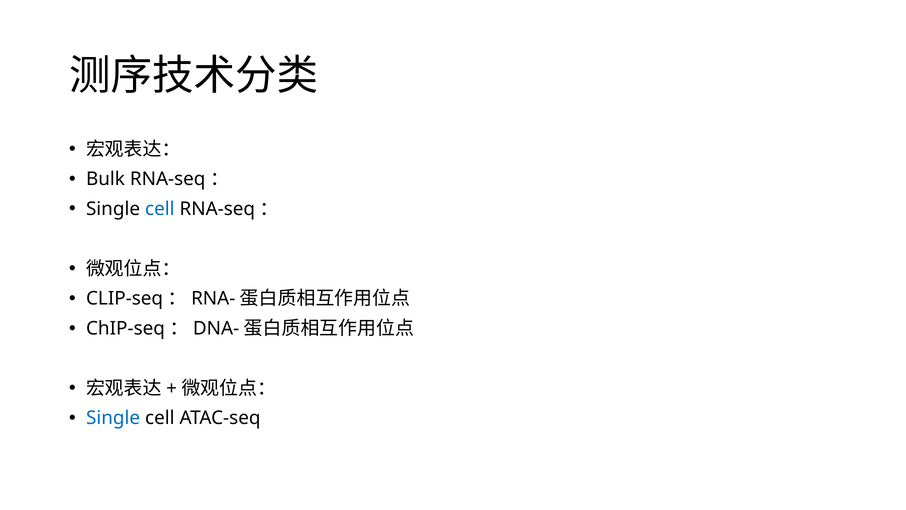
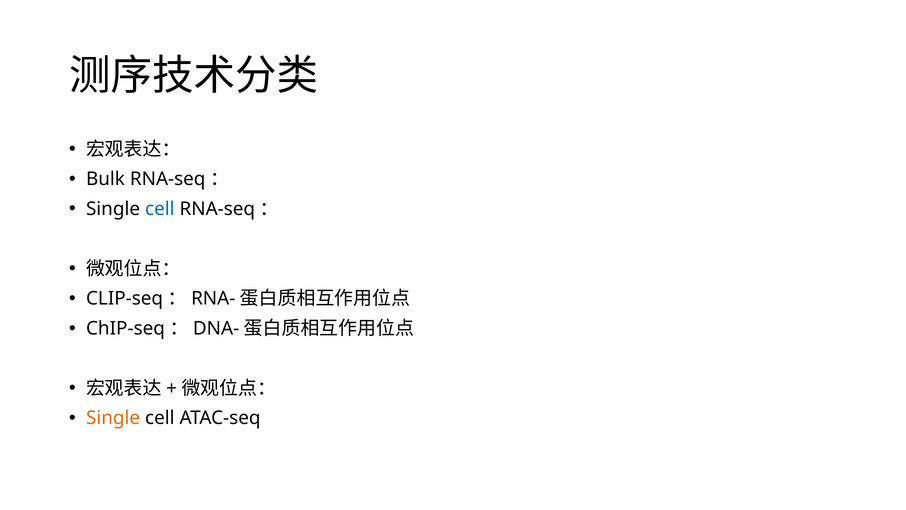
Single colour: blue -> orange (113, 418)
